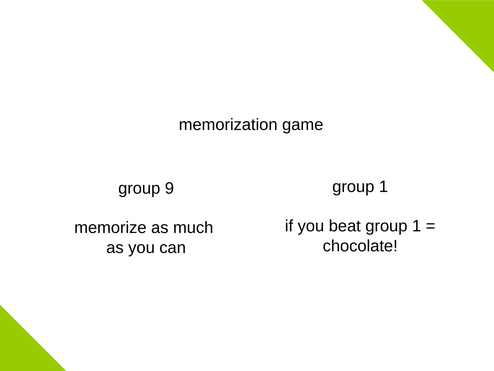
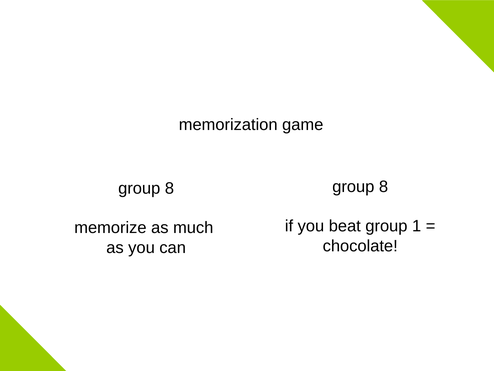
1: 1 -> 8 (384, 186)
9: 9 -> 8 (169, 188)
